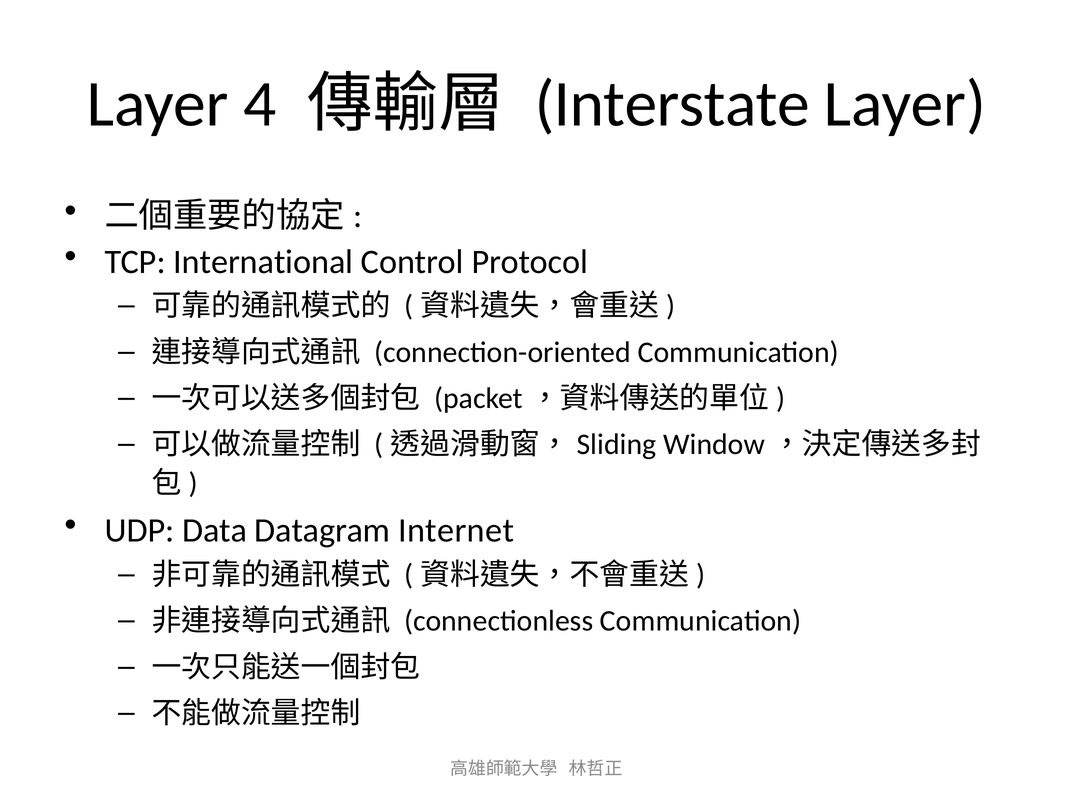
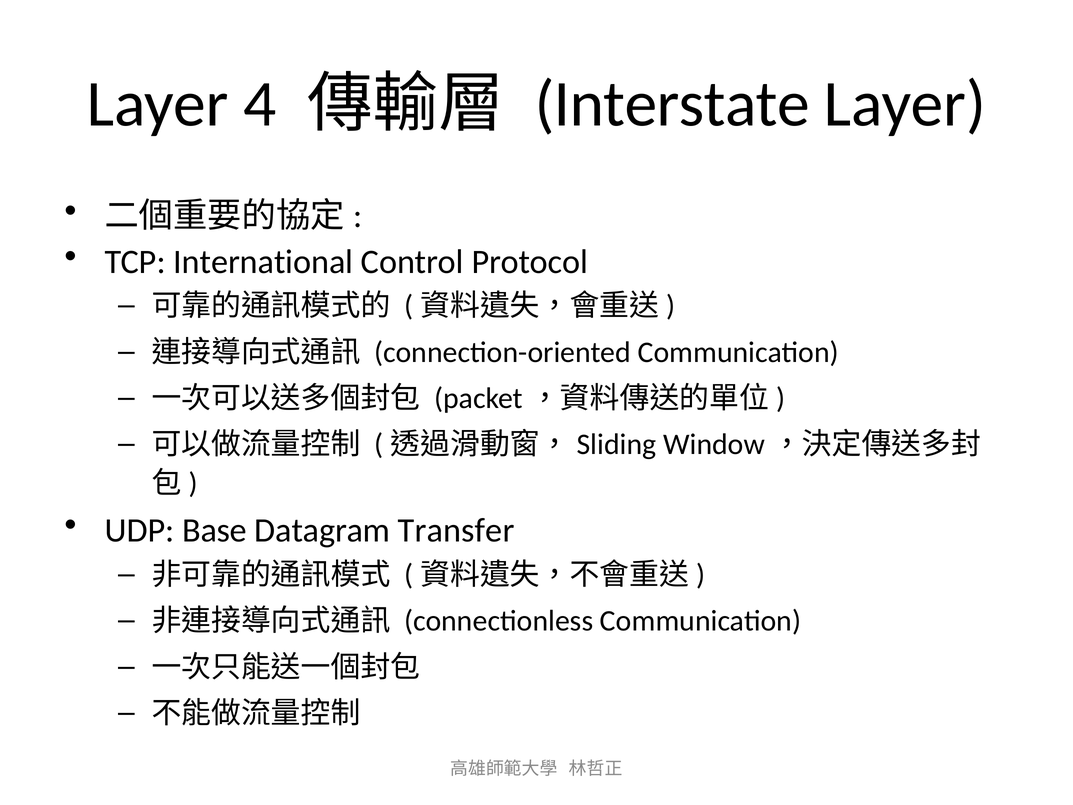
Data: Data -> Base (215, 530)
Internet: Internet -> Transfer (456, 530)
